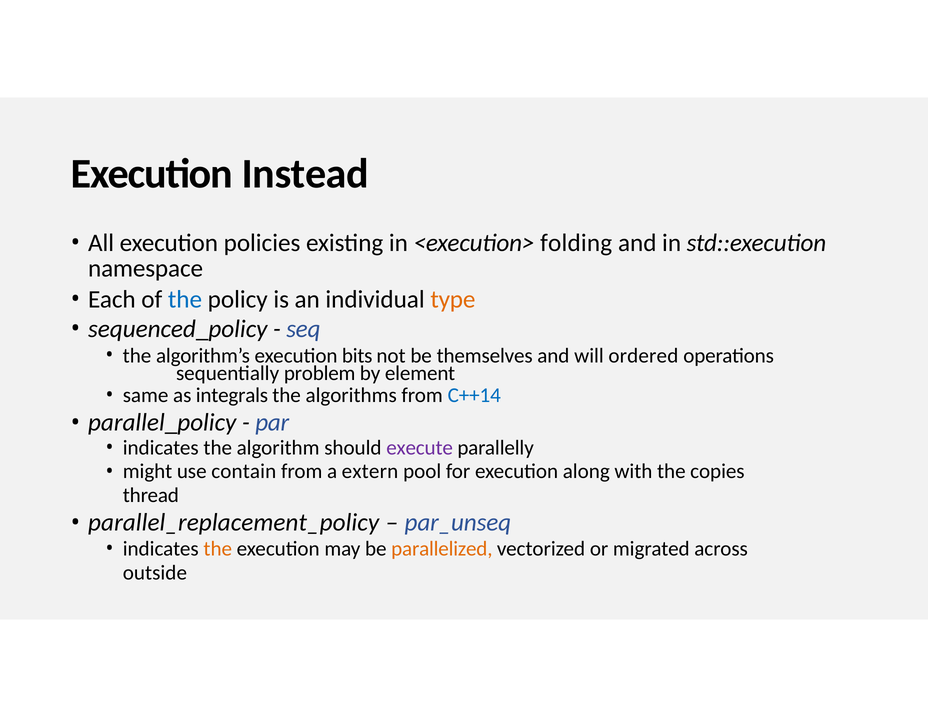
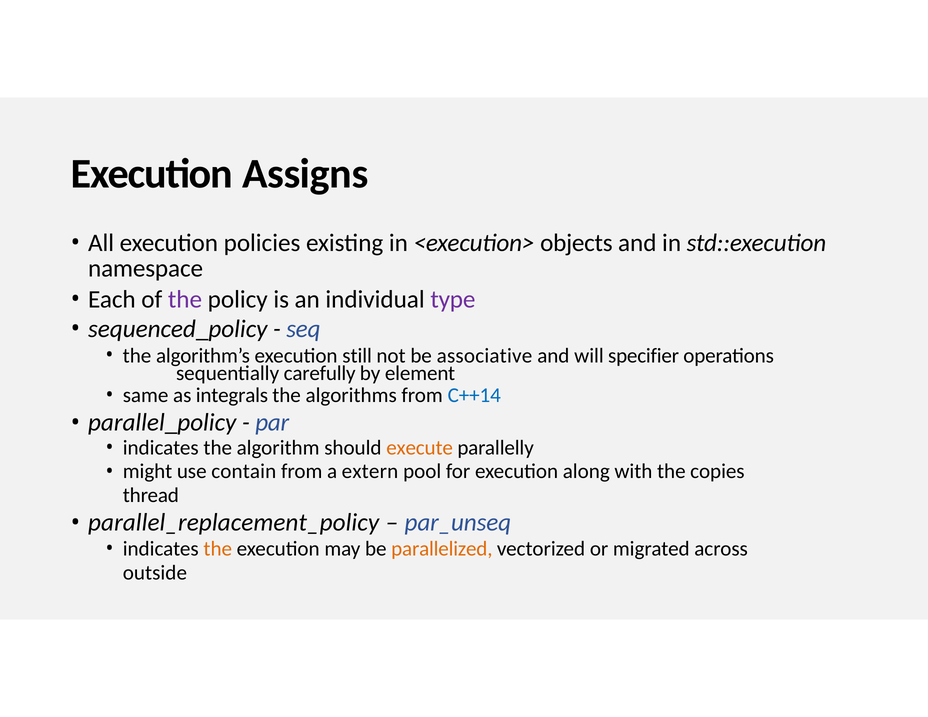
Instead: Instead -> Assigns (305, 174)
folding: folding -> objects (576, 243)
the colour: blue -> purple (185, 300)
type colour: orange -> purple (453, 300)
bits: bits -> still (357, 356)
themselves: themselves -> associative (484, 356)
ordered: ordered -> specifier (644, 356)
problem: problem -> carefully (320, 373)
execute colour: purple -> orange (420, 448)
